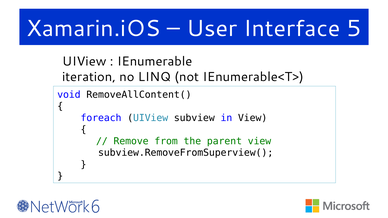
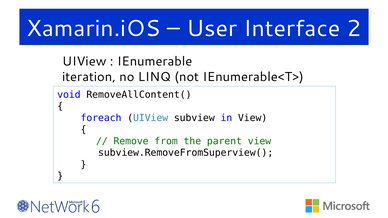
5: 5 -> 2 (354, 29)
